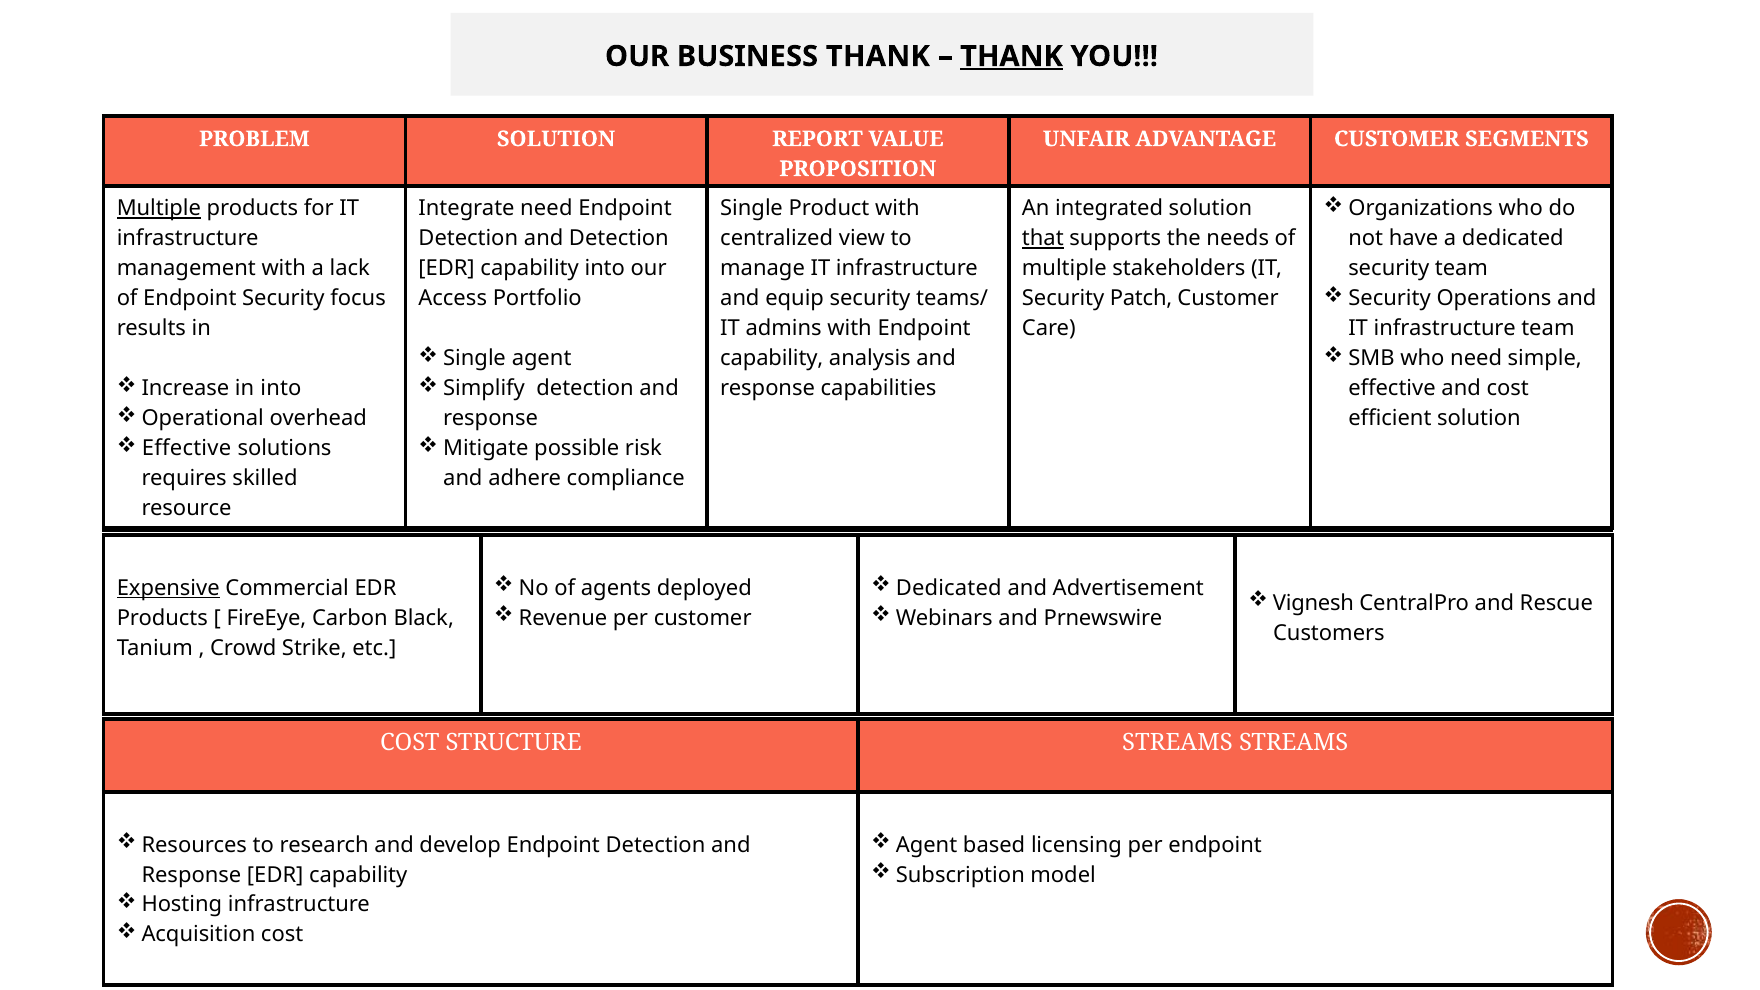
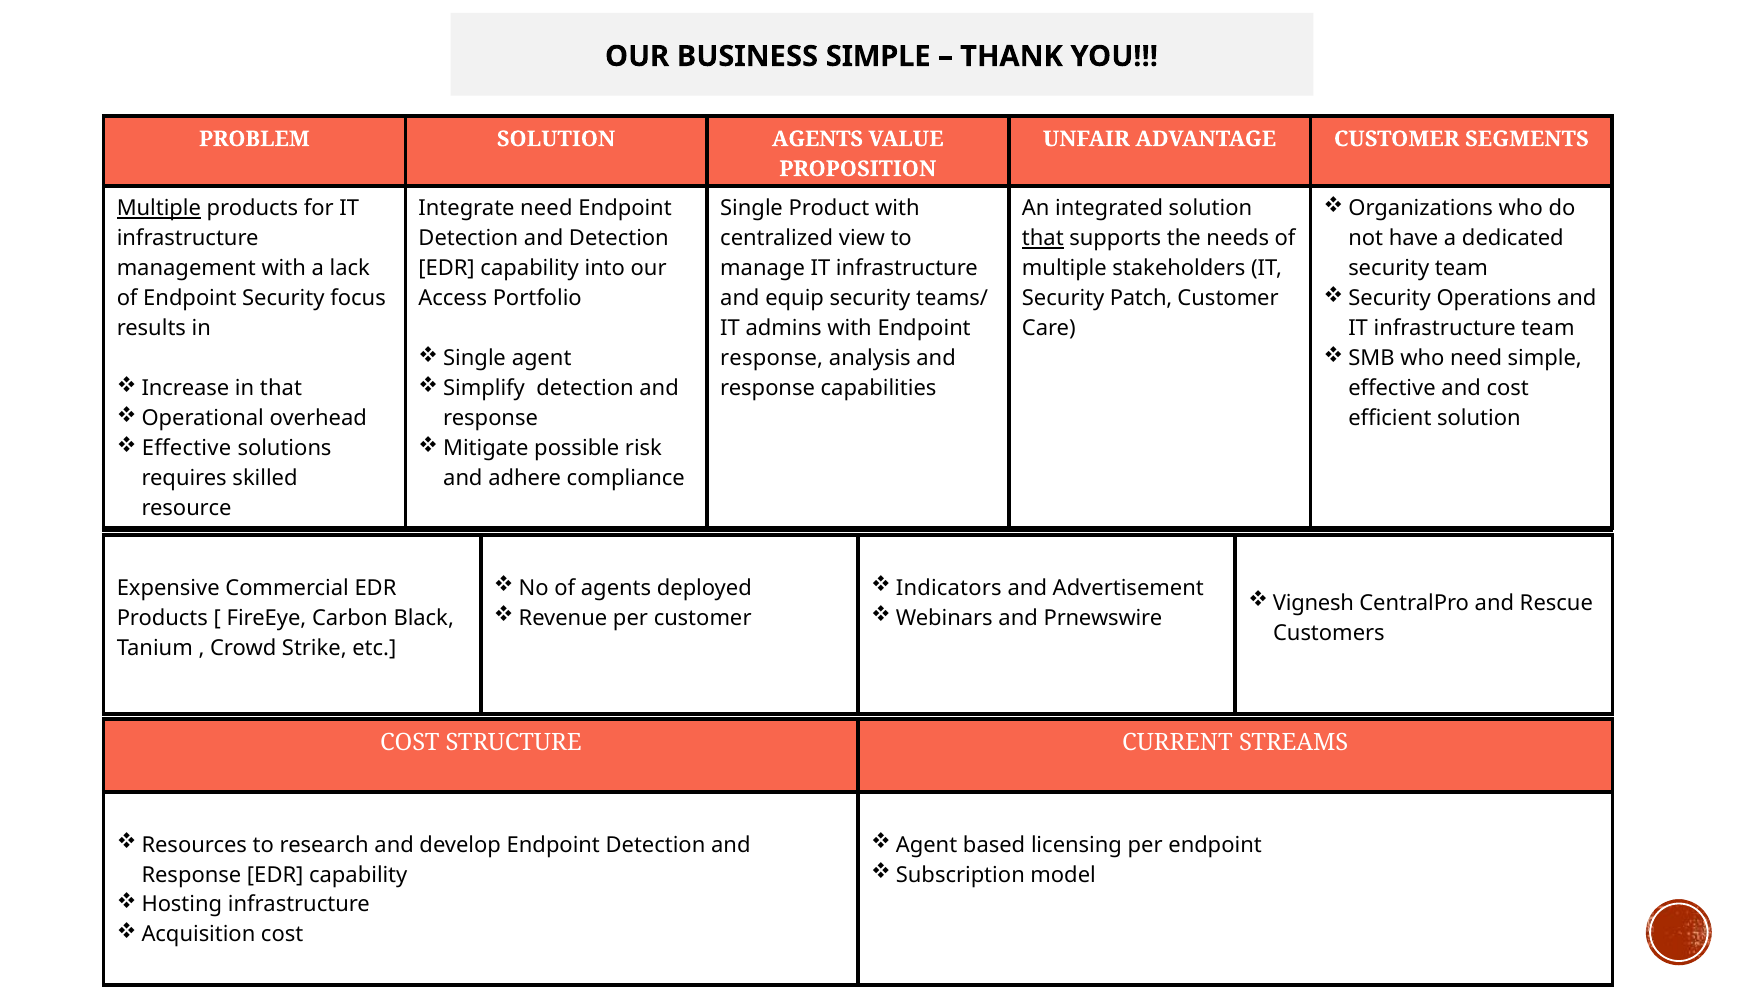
BUSINESS THANK: THANK -> SIMPLE (878, 56)
THANK underline: present -> none (1012, 56)
SOLUTION REPORT: REPORT -> AGENTS (817, 139)
capability: capability -> response (772, 358)
in into: into -> that (281, 388)
Dedicated: Dedicated -> Indicators (949, 588)
Expensive underline: present -> none (168, 588)
STRUCTURE STREAMS: STREAMS -> CURRENT (1177, 743)
